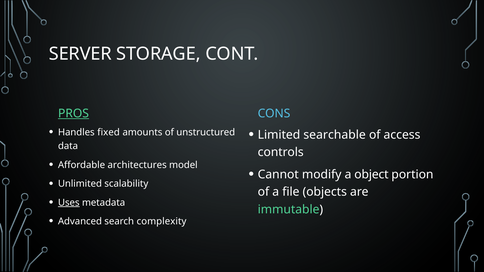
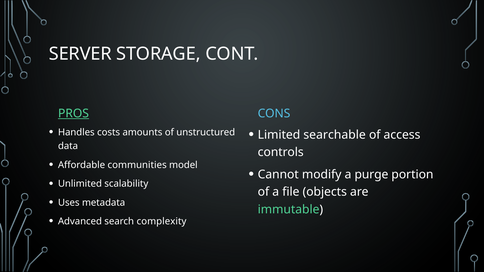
fixed: fixed -> costs (109, 133)
architectures: architectures -> communities (137, 165)
object: object -> purge (371, 175)
Uses underline: present -> none (69, 203)
